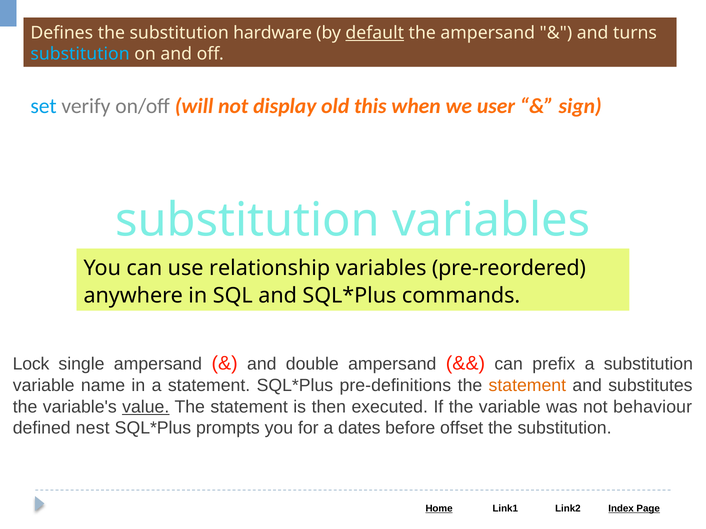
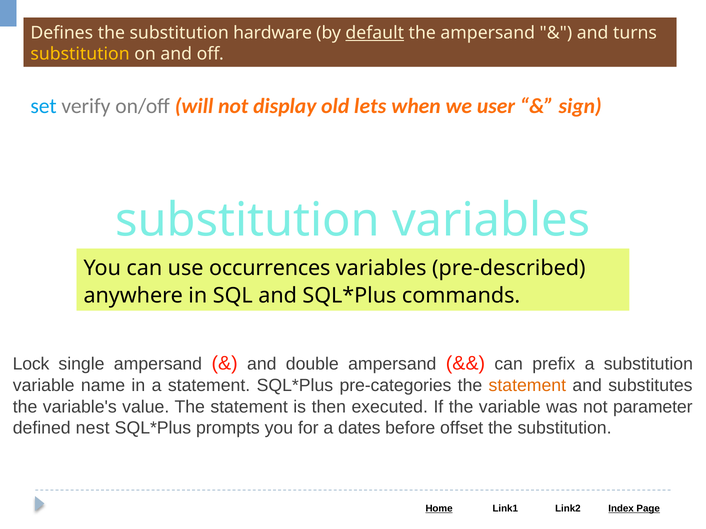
substitution colour: light blue -> yellow (80, 54)
this: this -> lets (370, 106)
relationship: relationship -> occurrences (270, 268)
pre-reordered: pre-reordered -> pre-described (509, 268)
pre-definitions: pre-definitions -> pre-categories (395, 386)
value underline: present -> none (146, 407)
behaviour: behaviour -> parameter (653, 407)
